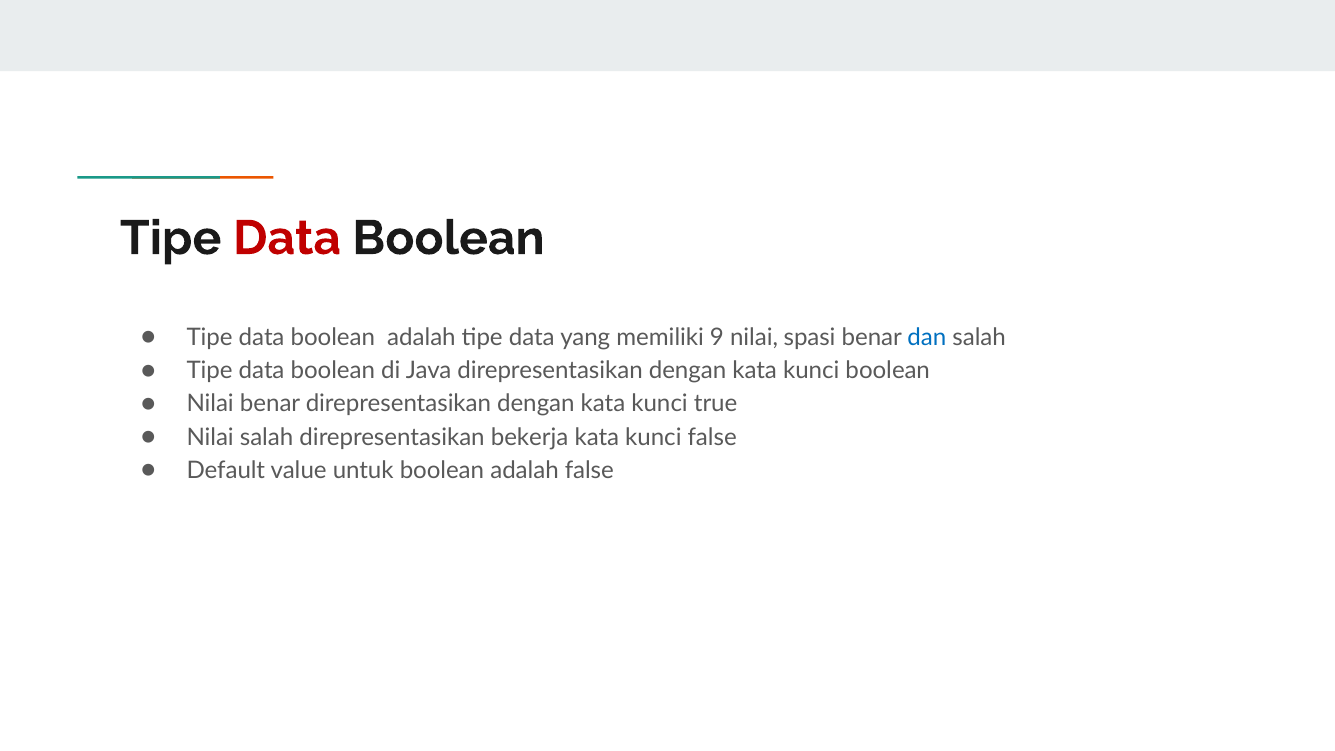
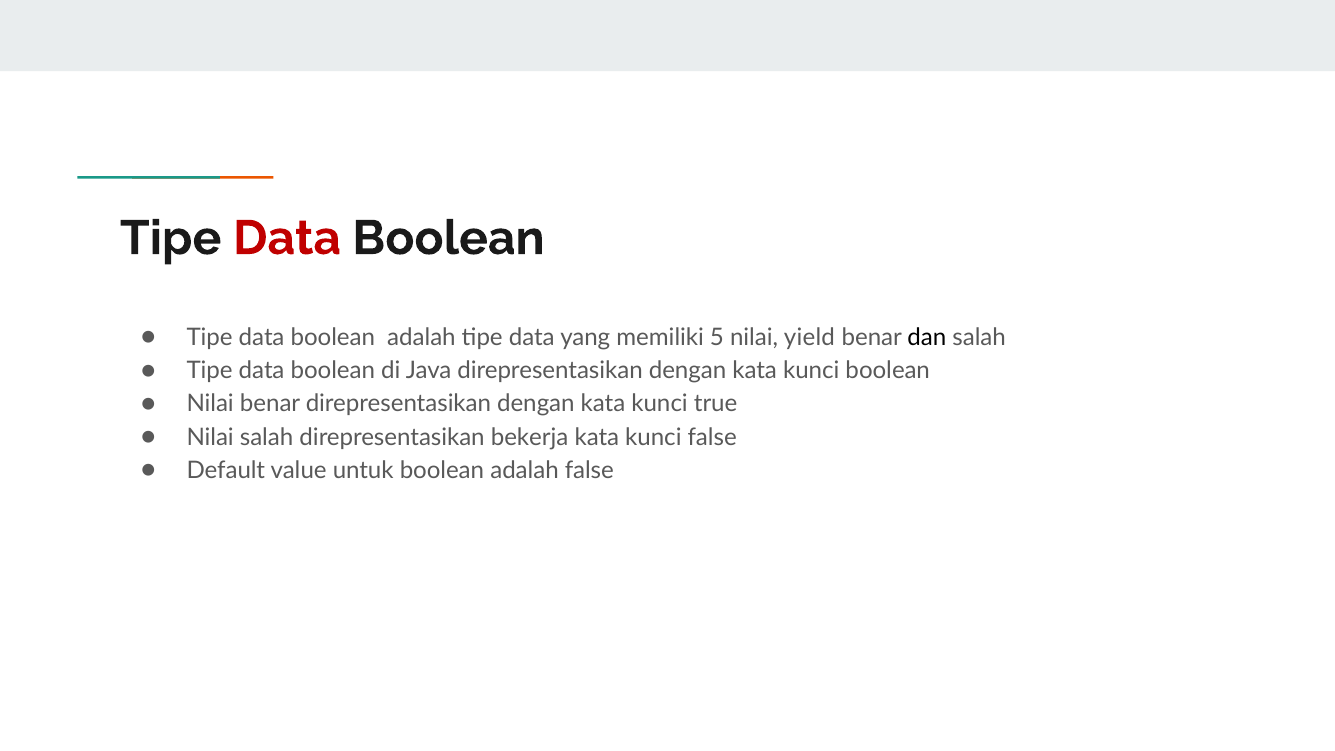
9: 9 -> 5 (717, 337)
spasi: spasi -> yield (809, 337)
dan colour: blue -> black (927, 337)
